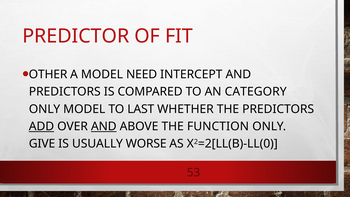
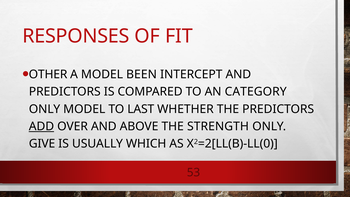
PREDICTOR: PREDICTOR -> RESPONSES (76, 36)
NEED: NEED -> BEEN (142, 74)
AND underline: present -> none (104, 126)
FUNCTION: FUNCTION -> STRENGTH (218, 126)
WORSE: WORSE -> WHICH (146, 144)
